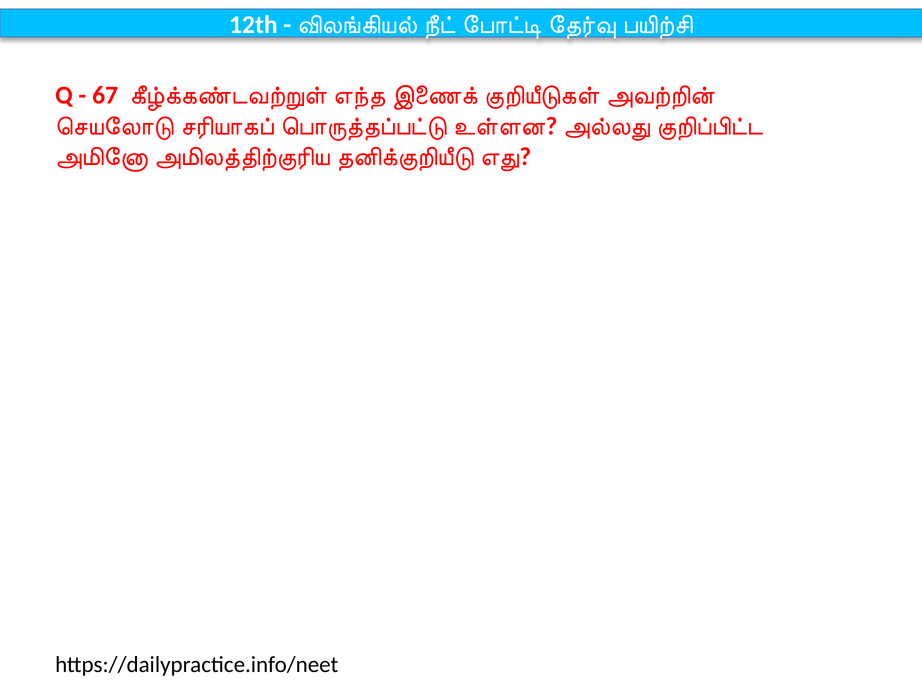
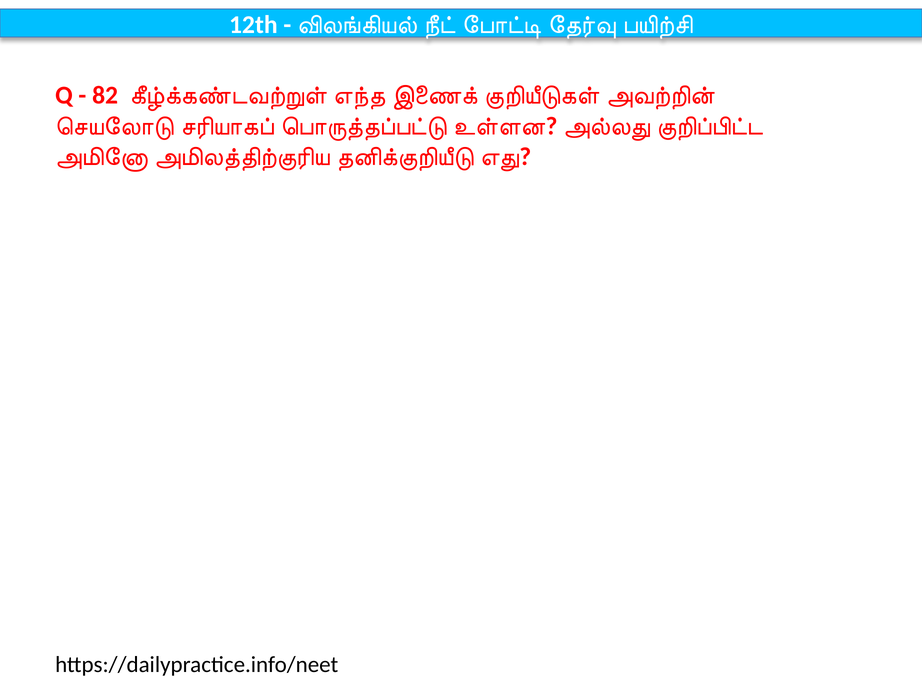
67: 67 -> 82 (105, 95)
